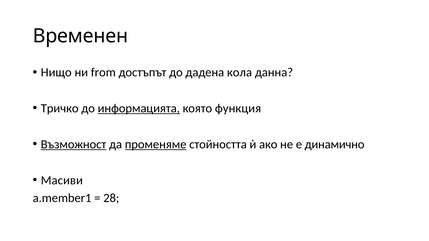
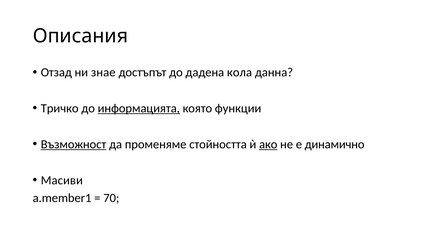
Временен: Временен -> Описания (80, 36)
Нищо: Нищо -> Отзад (56, 73)
from: from -> знае (103, 73)
функция: функция -> функции (238, 109)
променяме underline: present -> none (156, 144)
ако underline: none -> present (268, 144)
28: 28 -> 70 (111, 198)
